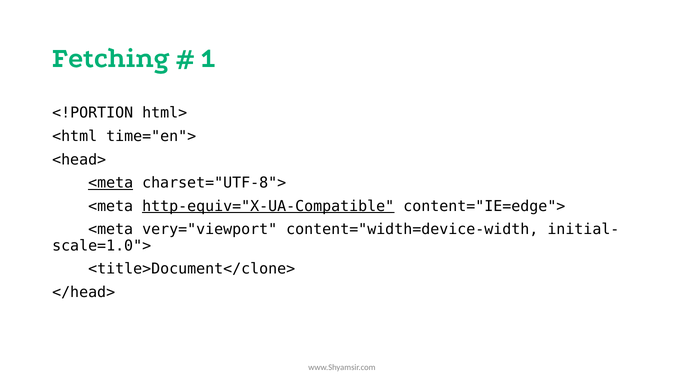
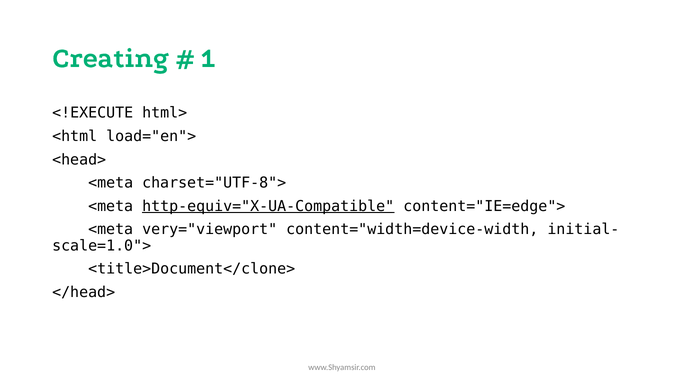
Fetching: Fetching -> Creating (111, 57)
<!PORTION: <!PORTION -> <!EXECUTE (93, 113)
time="en">: time="en"> -> load="en"> (151, 136)
<meta underline: present -> none (111, 183)
